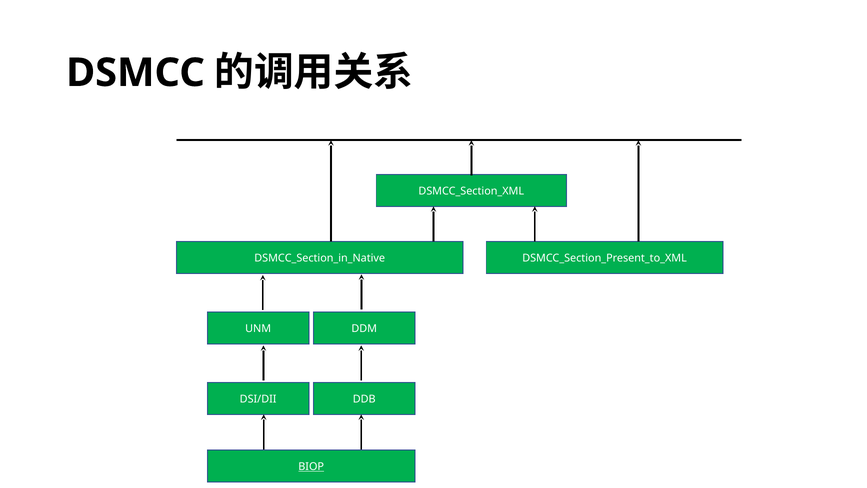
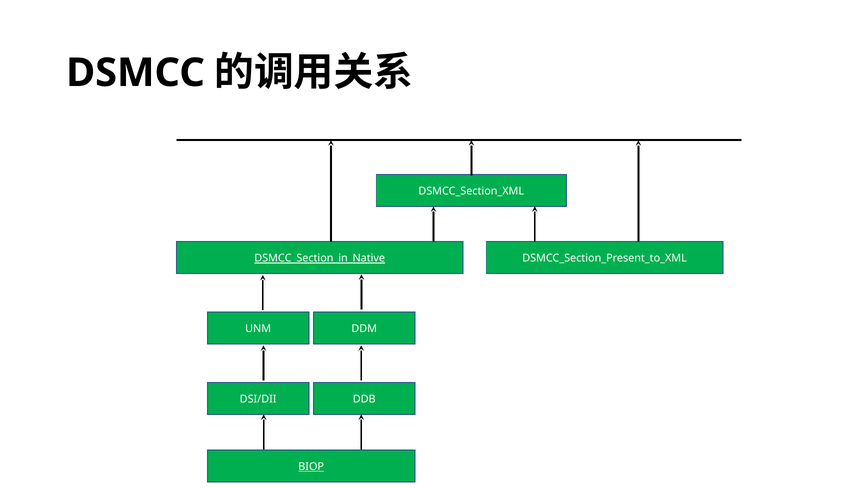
DSMCC_Section_in_Native underline: none -> present (320, 258)
